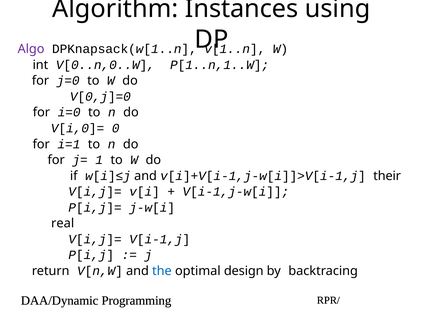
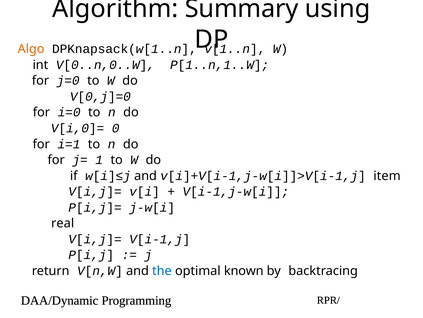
Instances: Instances -> Summary (242, 9)
Algo colour: purple -> orange (31, 49)
their: their -> item (387, 175)
design: design -> known (244, 270)
